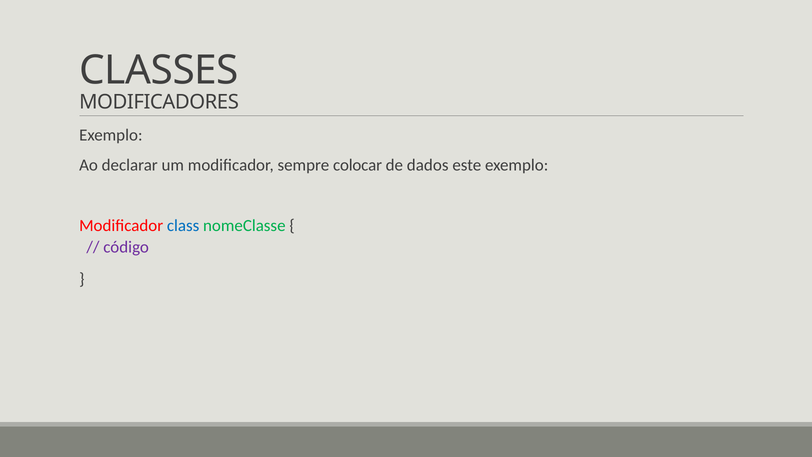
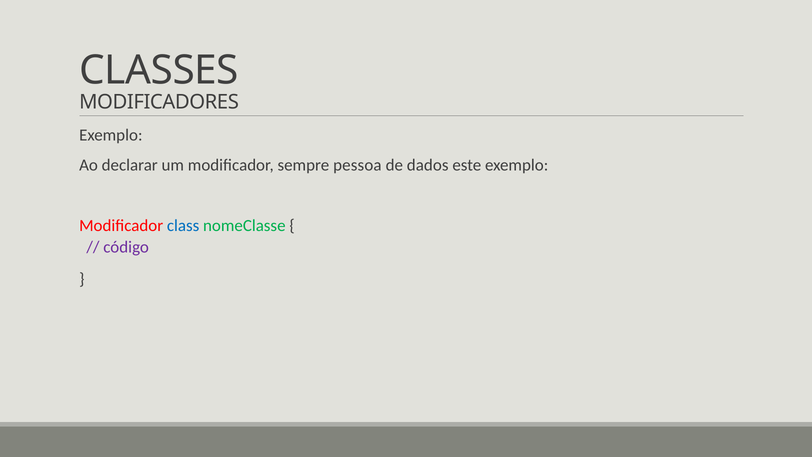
colocar: colocar -> pessoa (357, 165)
